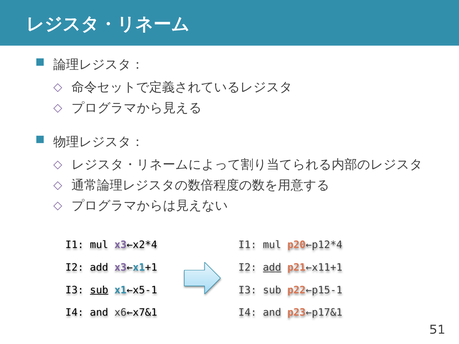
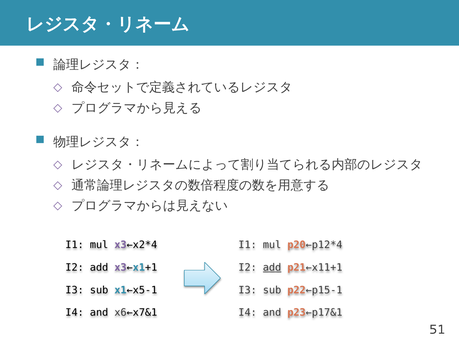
sub underline: present -> none (99, 290)
